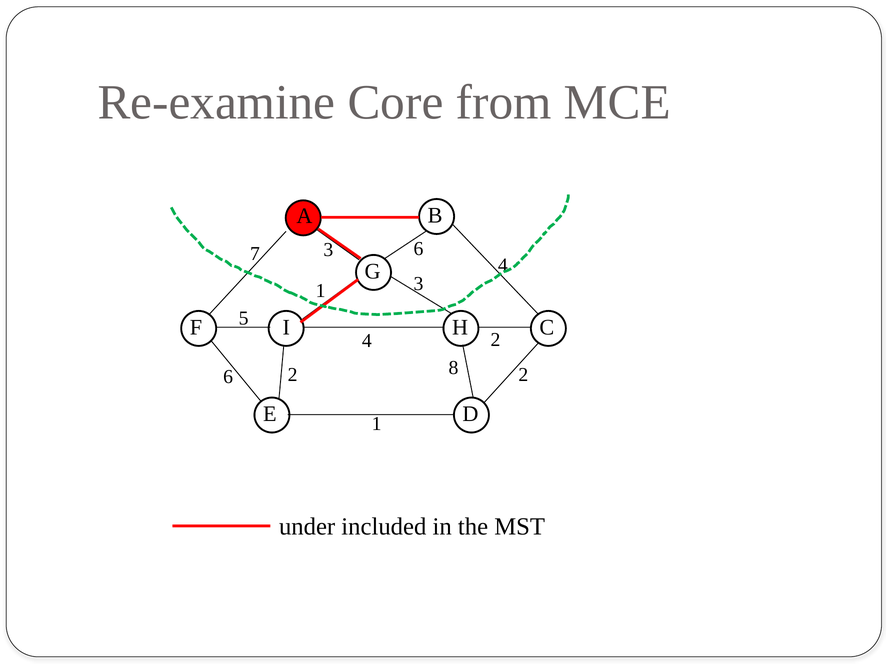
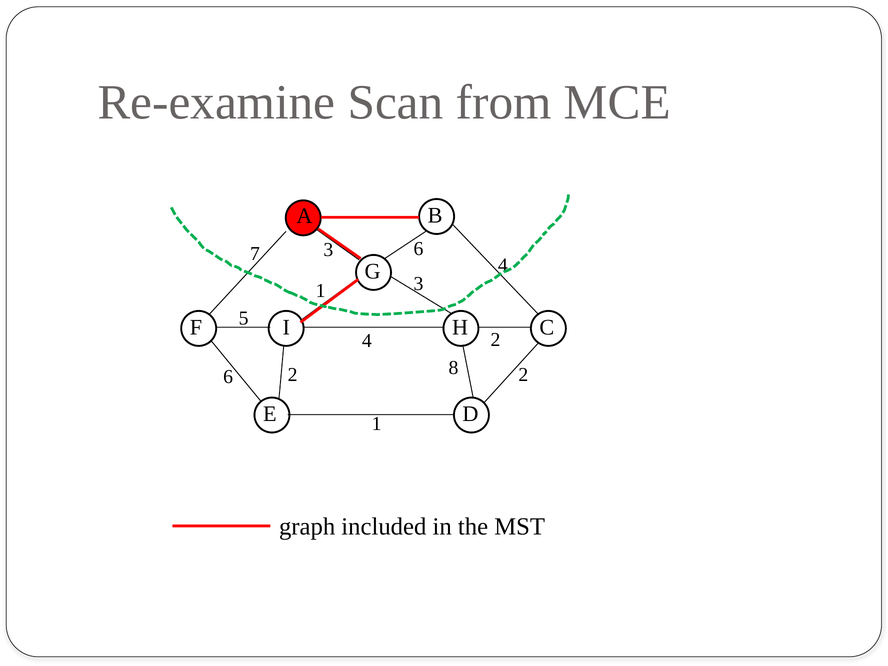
Core: Core -> Scan (396, 103)
under: under -> graph (307, 526)
